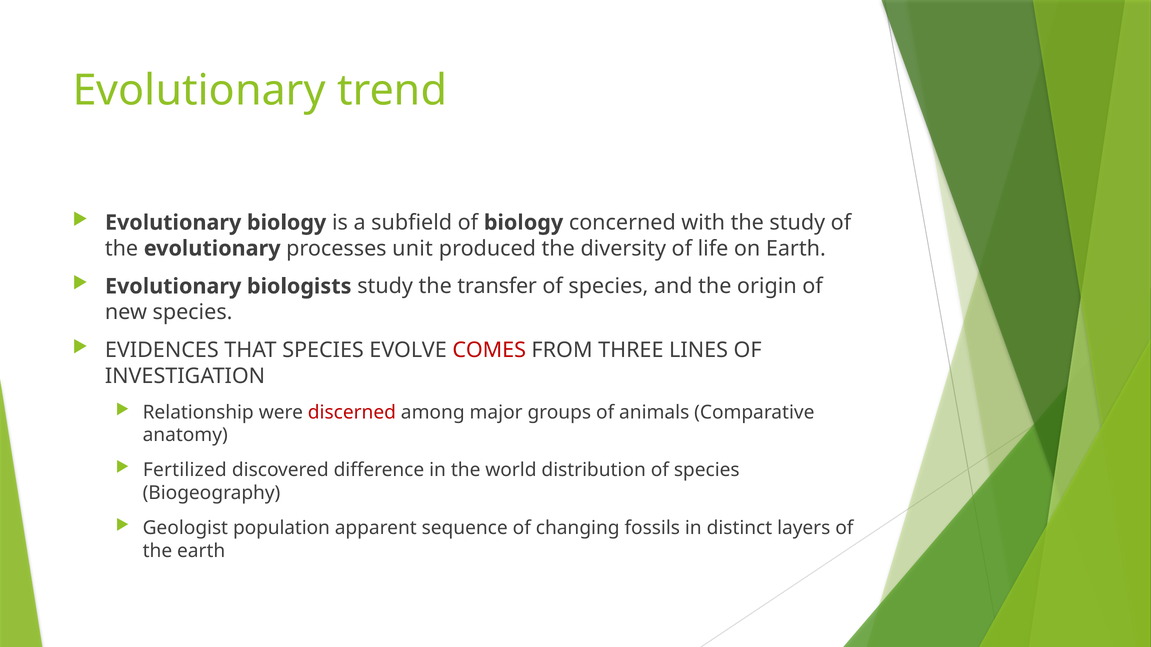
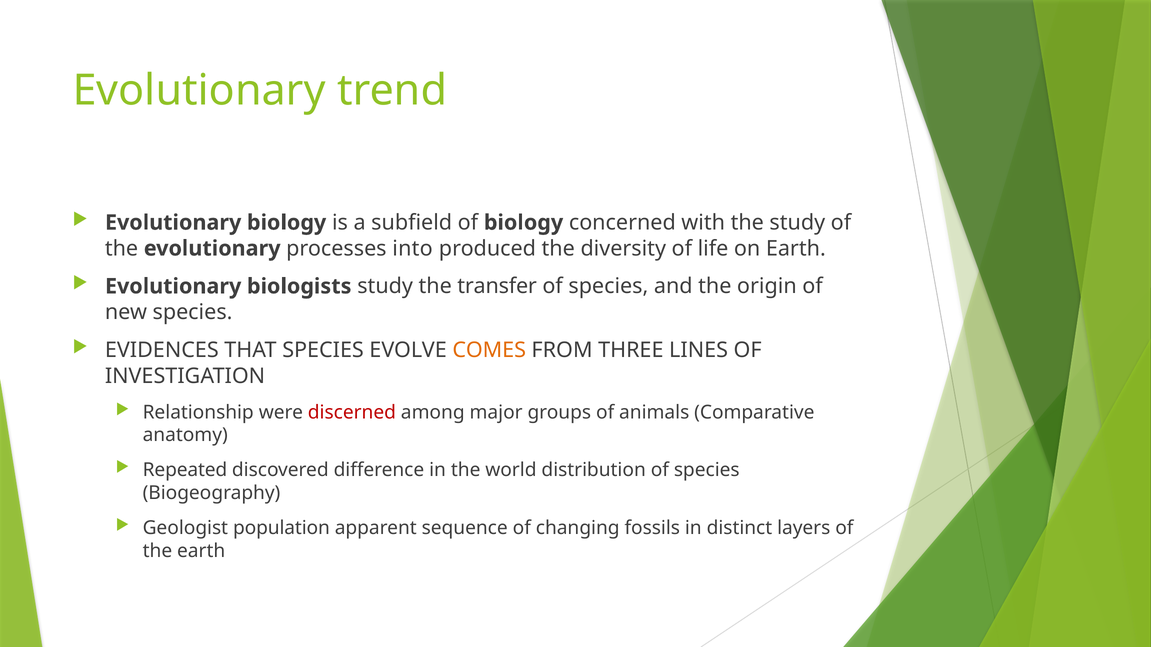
unit: unit -> into (413, 249)
COMES colour: red -> orange (489, 350)
Fertilized: Fertilized -> Repeated (185, 470)
